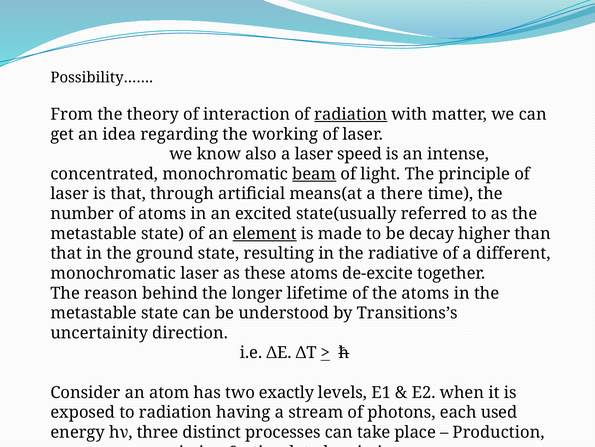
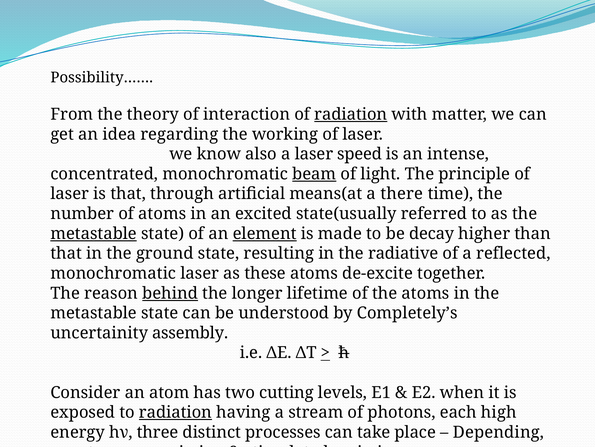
metastable underline: none -> present (94, 233)
different: different -> reflected (513, 253)
behind underline: none -> present (170, 293)
Transitions’s: Transitions’s -> Completely’s (407, 313)
direction: direction -> assembly (190, 332)
exactly: exactly -> cutting (286, 392)
radiation underline: none -> present (175, 412)
used: used -> high (499, 412)
Production: Production -> Depending (499, 432)
